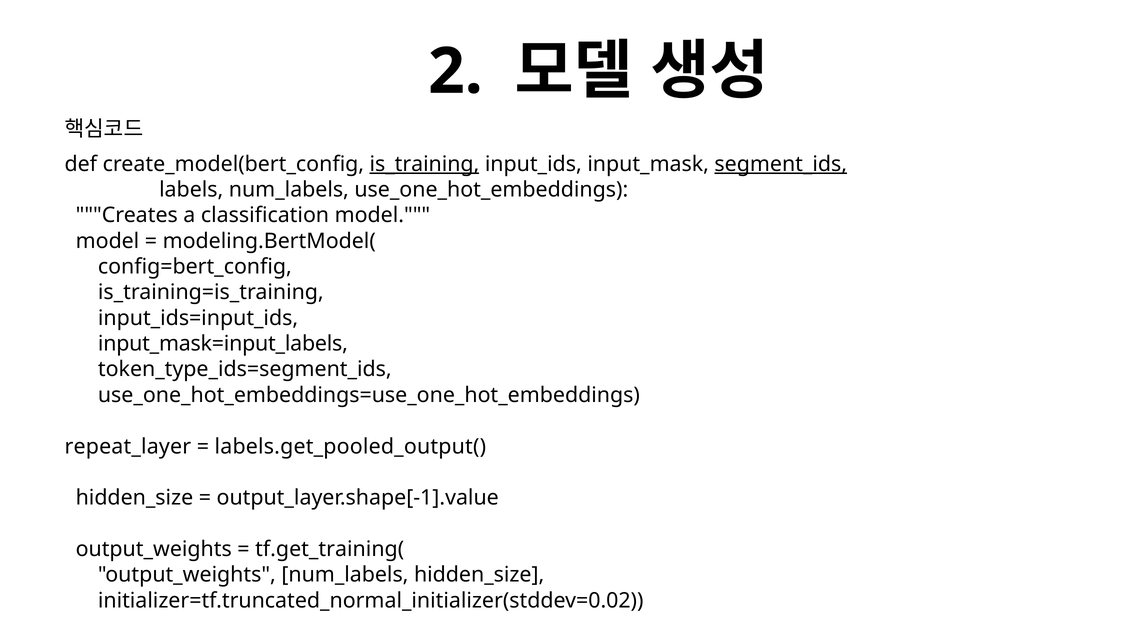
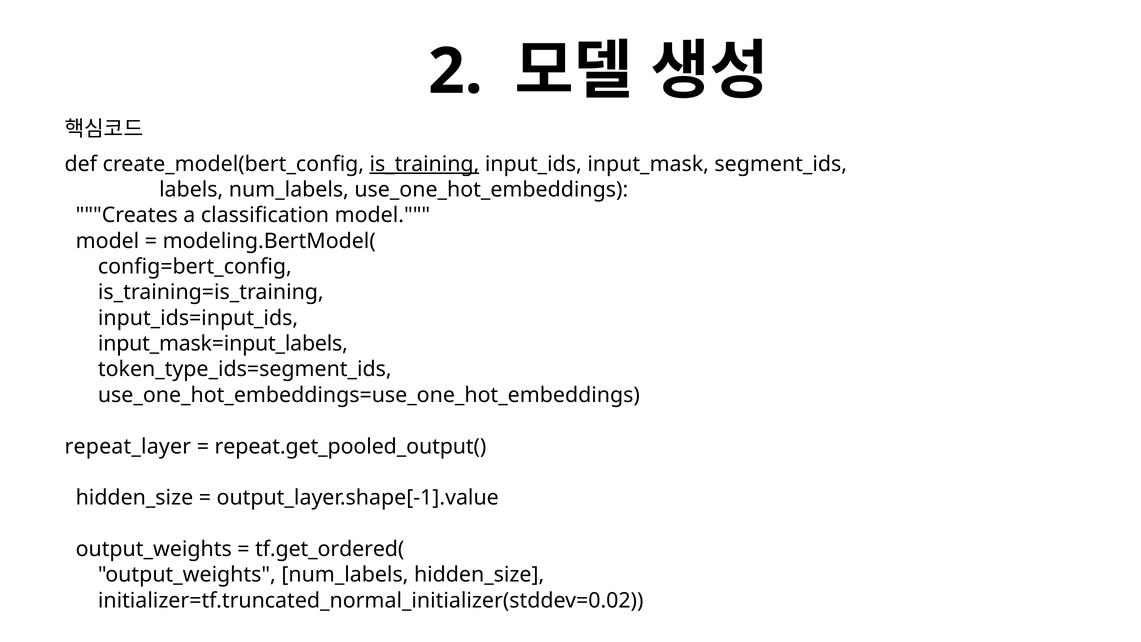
segment_ids underline: present -> none (781, 164)
labels.get_pooled_output(: labels.get_pooled_output( -> repeat.get_pooled_output( (350, 446)
tf.get_training(: tf.get_training( -> tf.get_ordered( (330, 549)
